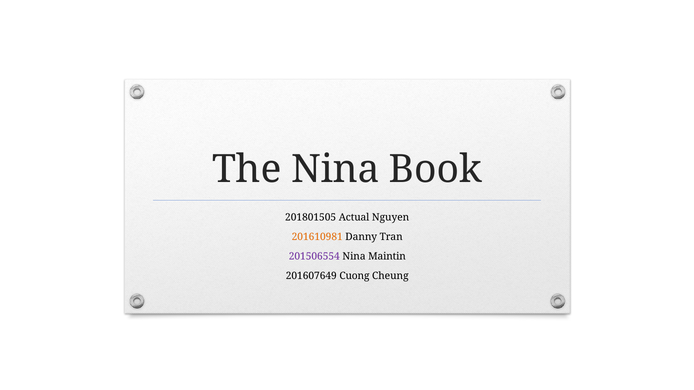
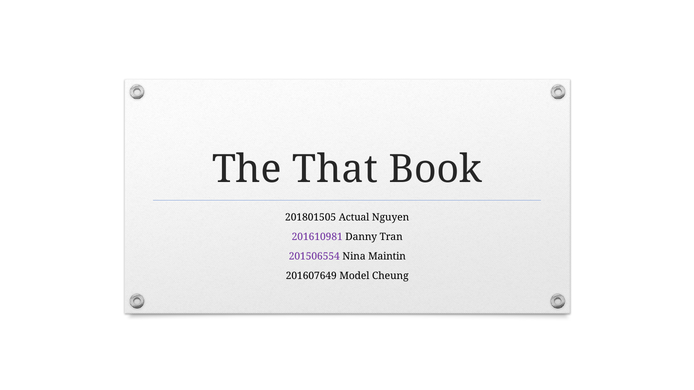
The Nina: Nina -> That (335, 169)
201610981 colour: orange -> purple (317, 237)
Cuong: Cuong -> Model (354, 276)
